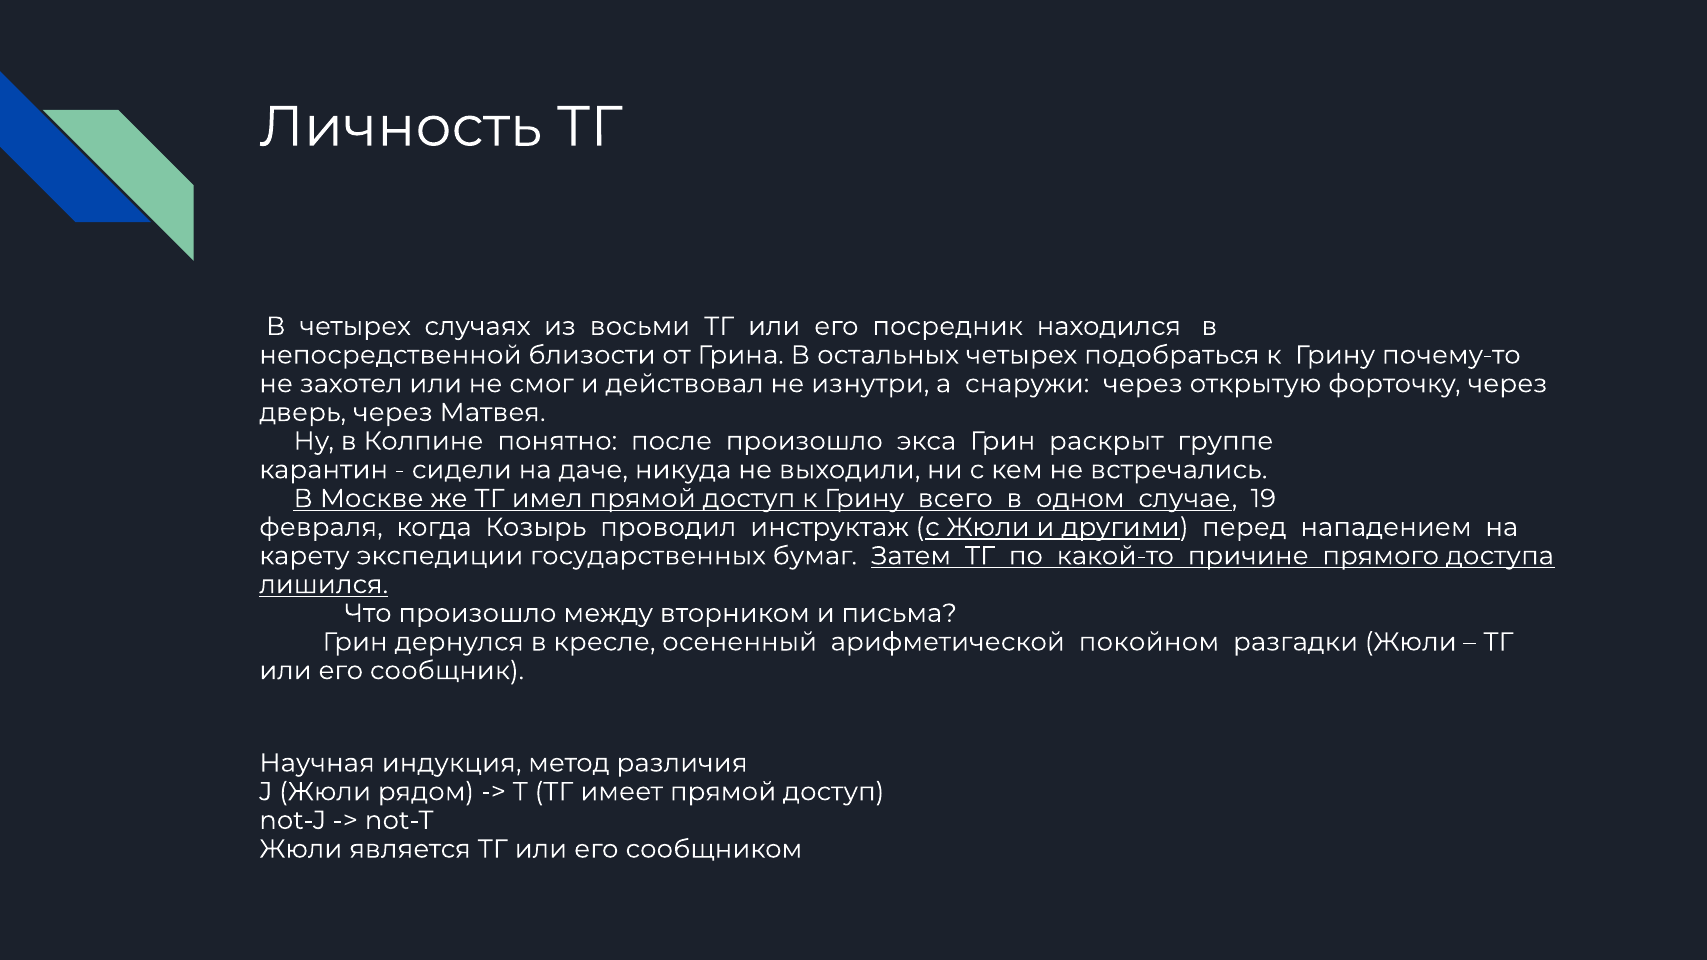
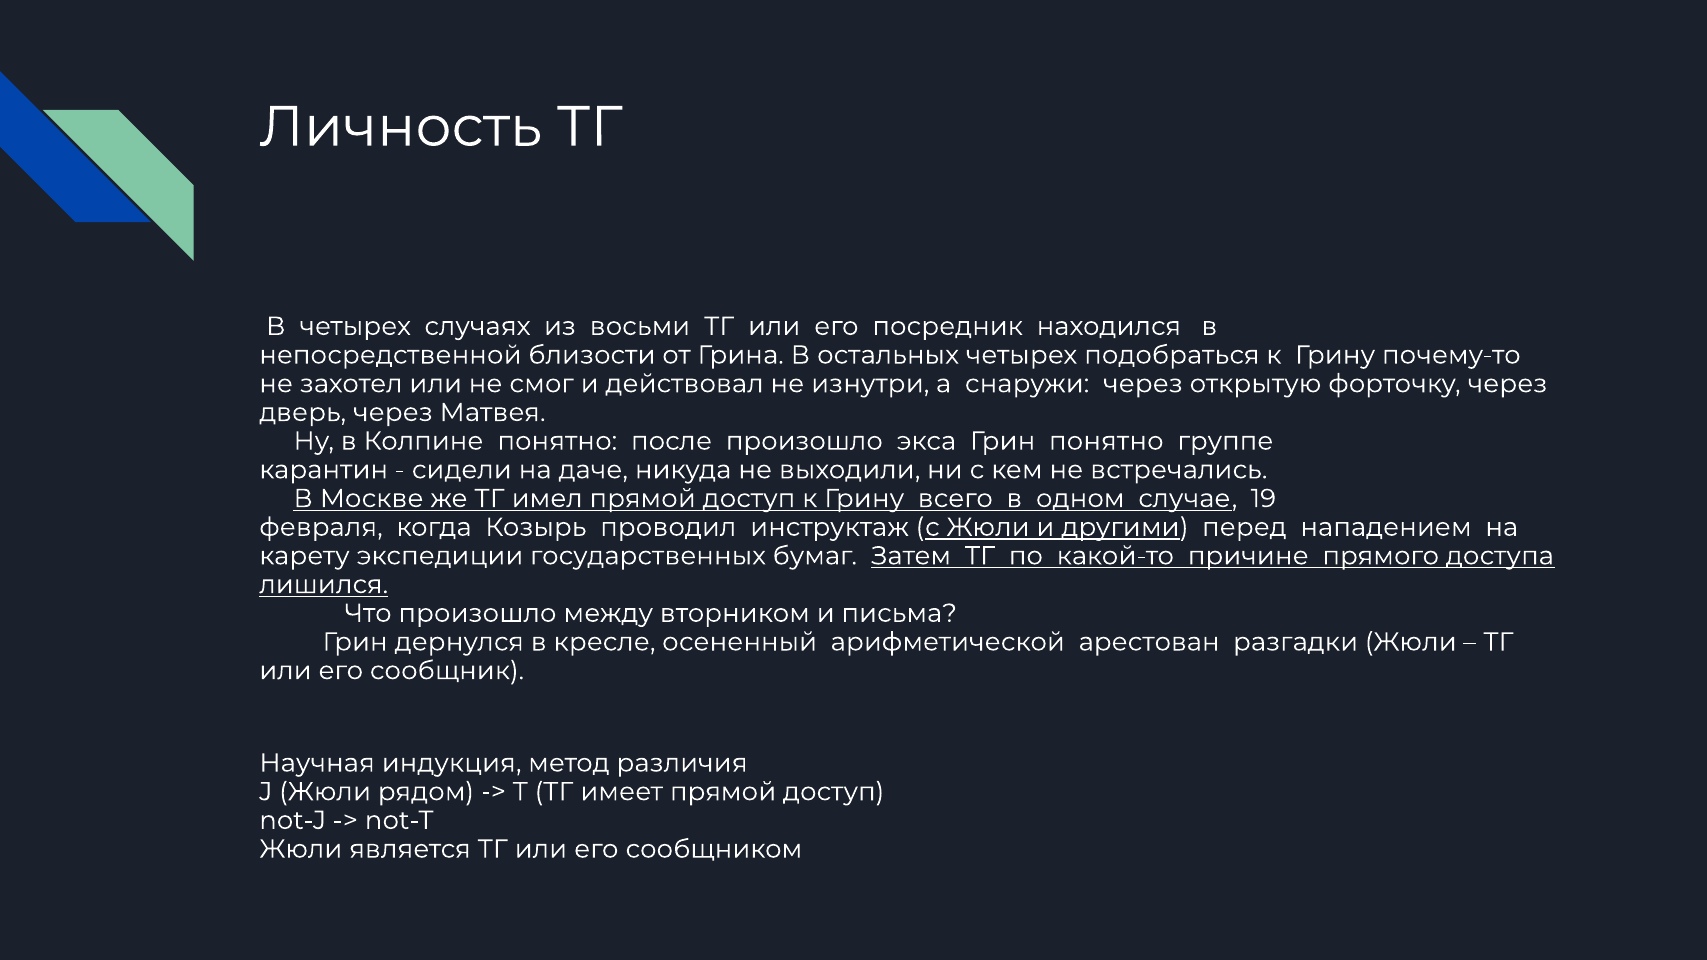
Грин раскрыт: раскрыт -> понятно (1106, 441)
покойном: покойном -> арестован (1149, 642)
